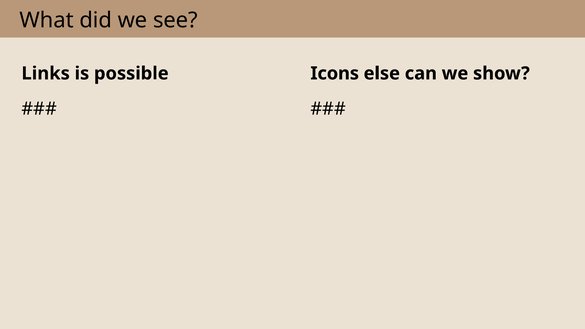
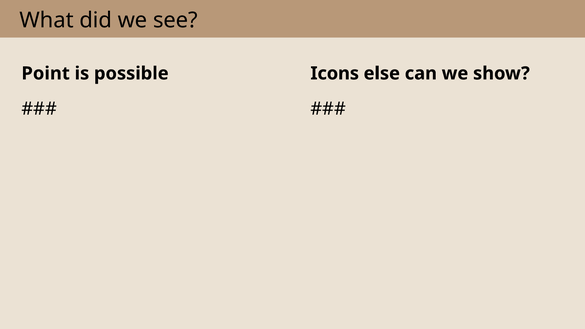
Links: Links -> Point (46, 73)
